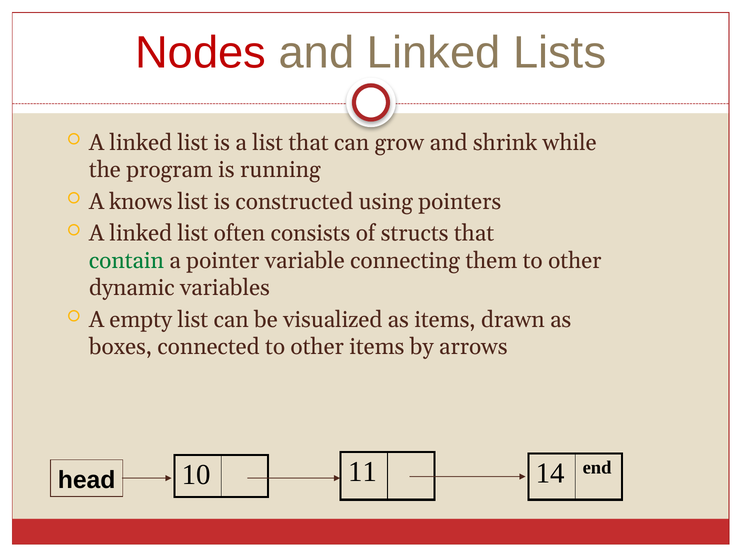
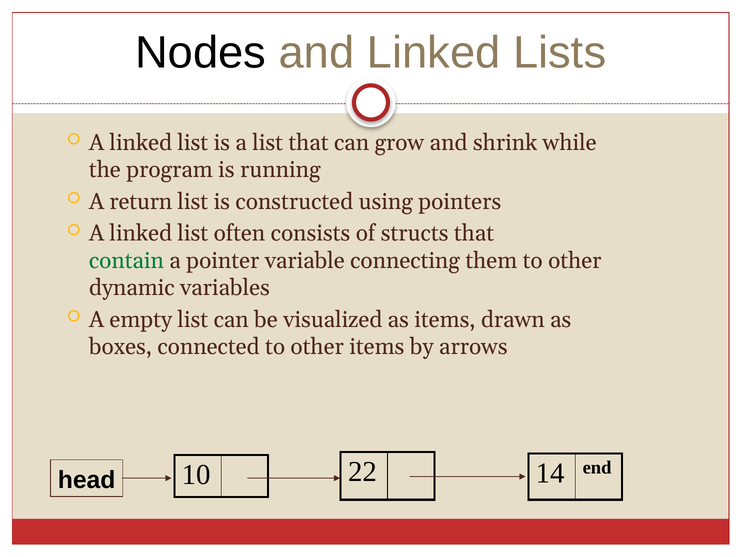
Nodes colour: red -> black (201, 53)
knows: knows -> return (141, 201)
11: 11 -> 22 (362, 471)
